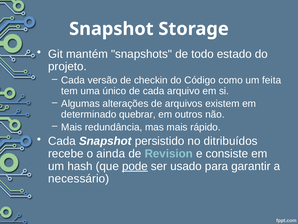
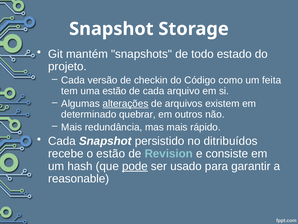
uma único: único -> estão (114, 91)
alterações underline: none -> present (125, 103)
o ainda: ainda -> estão (111, 153)
necessário: necessário -> reasonable (79, 178)
